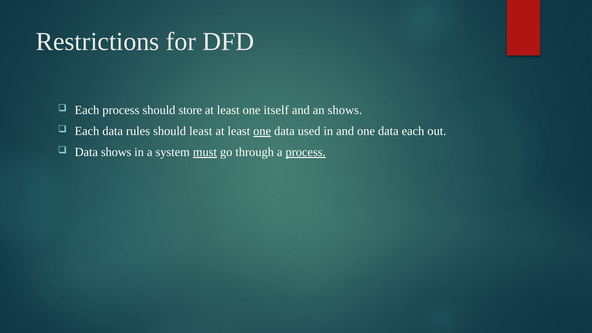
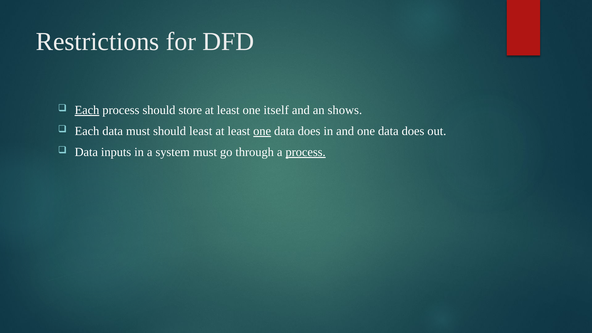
Each underline: none -> present (87, 110)
data rules: rules -> must (138, 131)
used: used -> does (309, 131)
and one data each: each -> does (413, 131)
Data shows: shows -> inputs (116, 152)
must underline: present -> none (205, 152)
